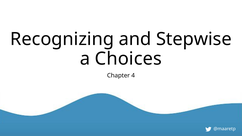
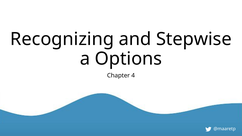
Choices: Choices -> Options (128, 59)
